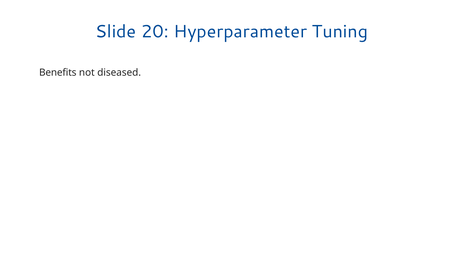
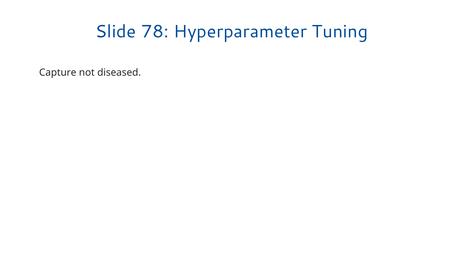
20: 20 -> 78 (155, 31)
Benefits: Benefits -> Capture (58, 73)
